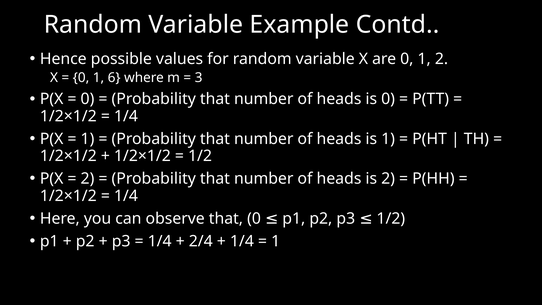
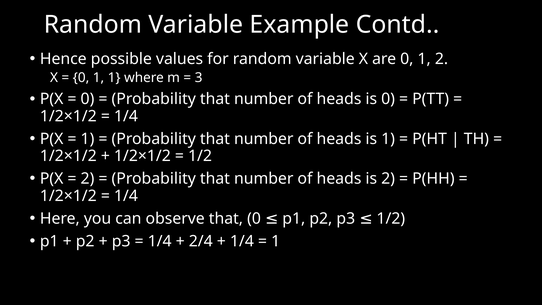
1 6: 6 -> 1 (114, 78)
